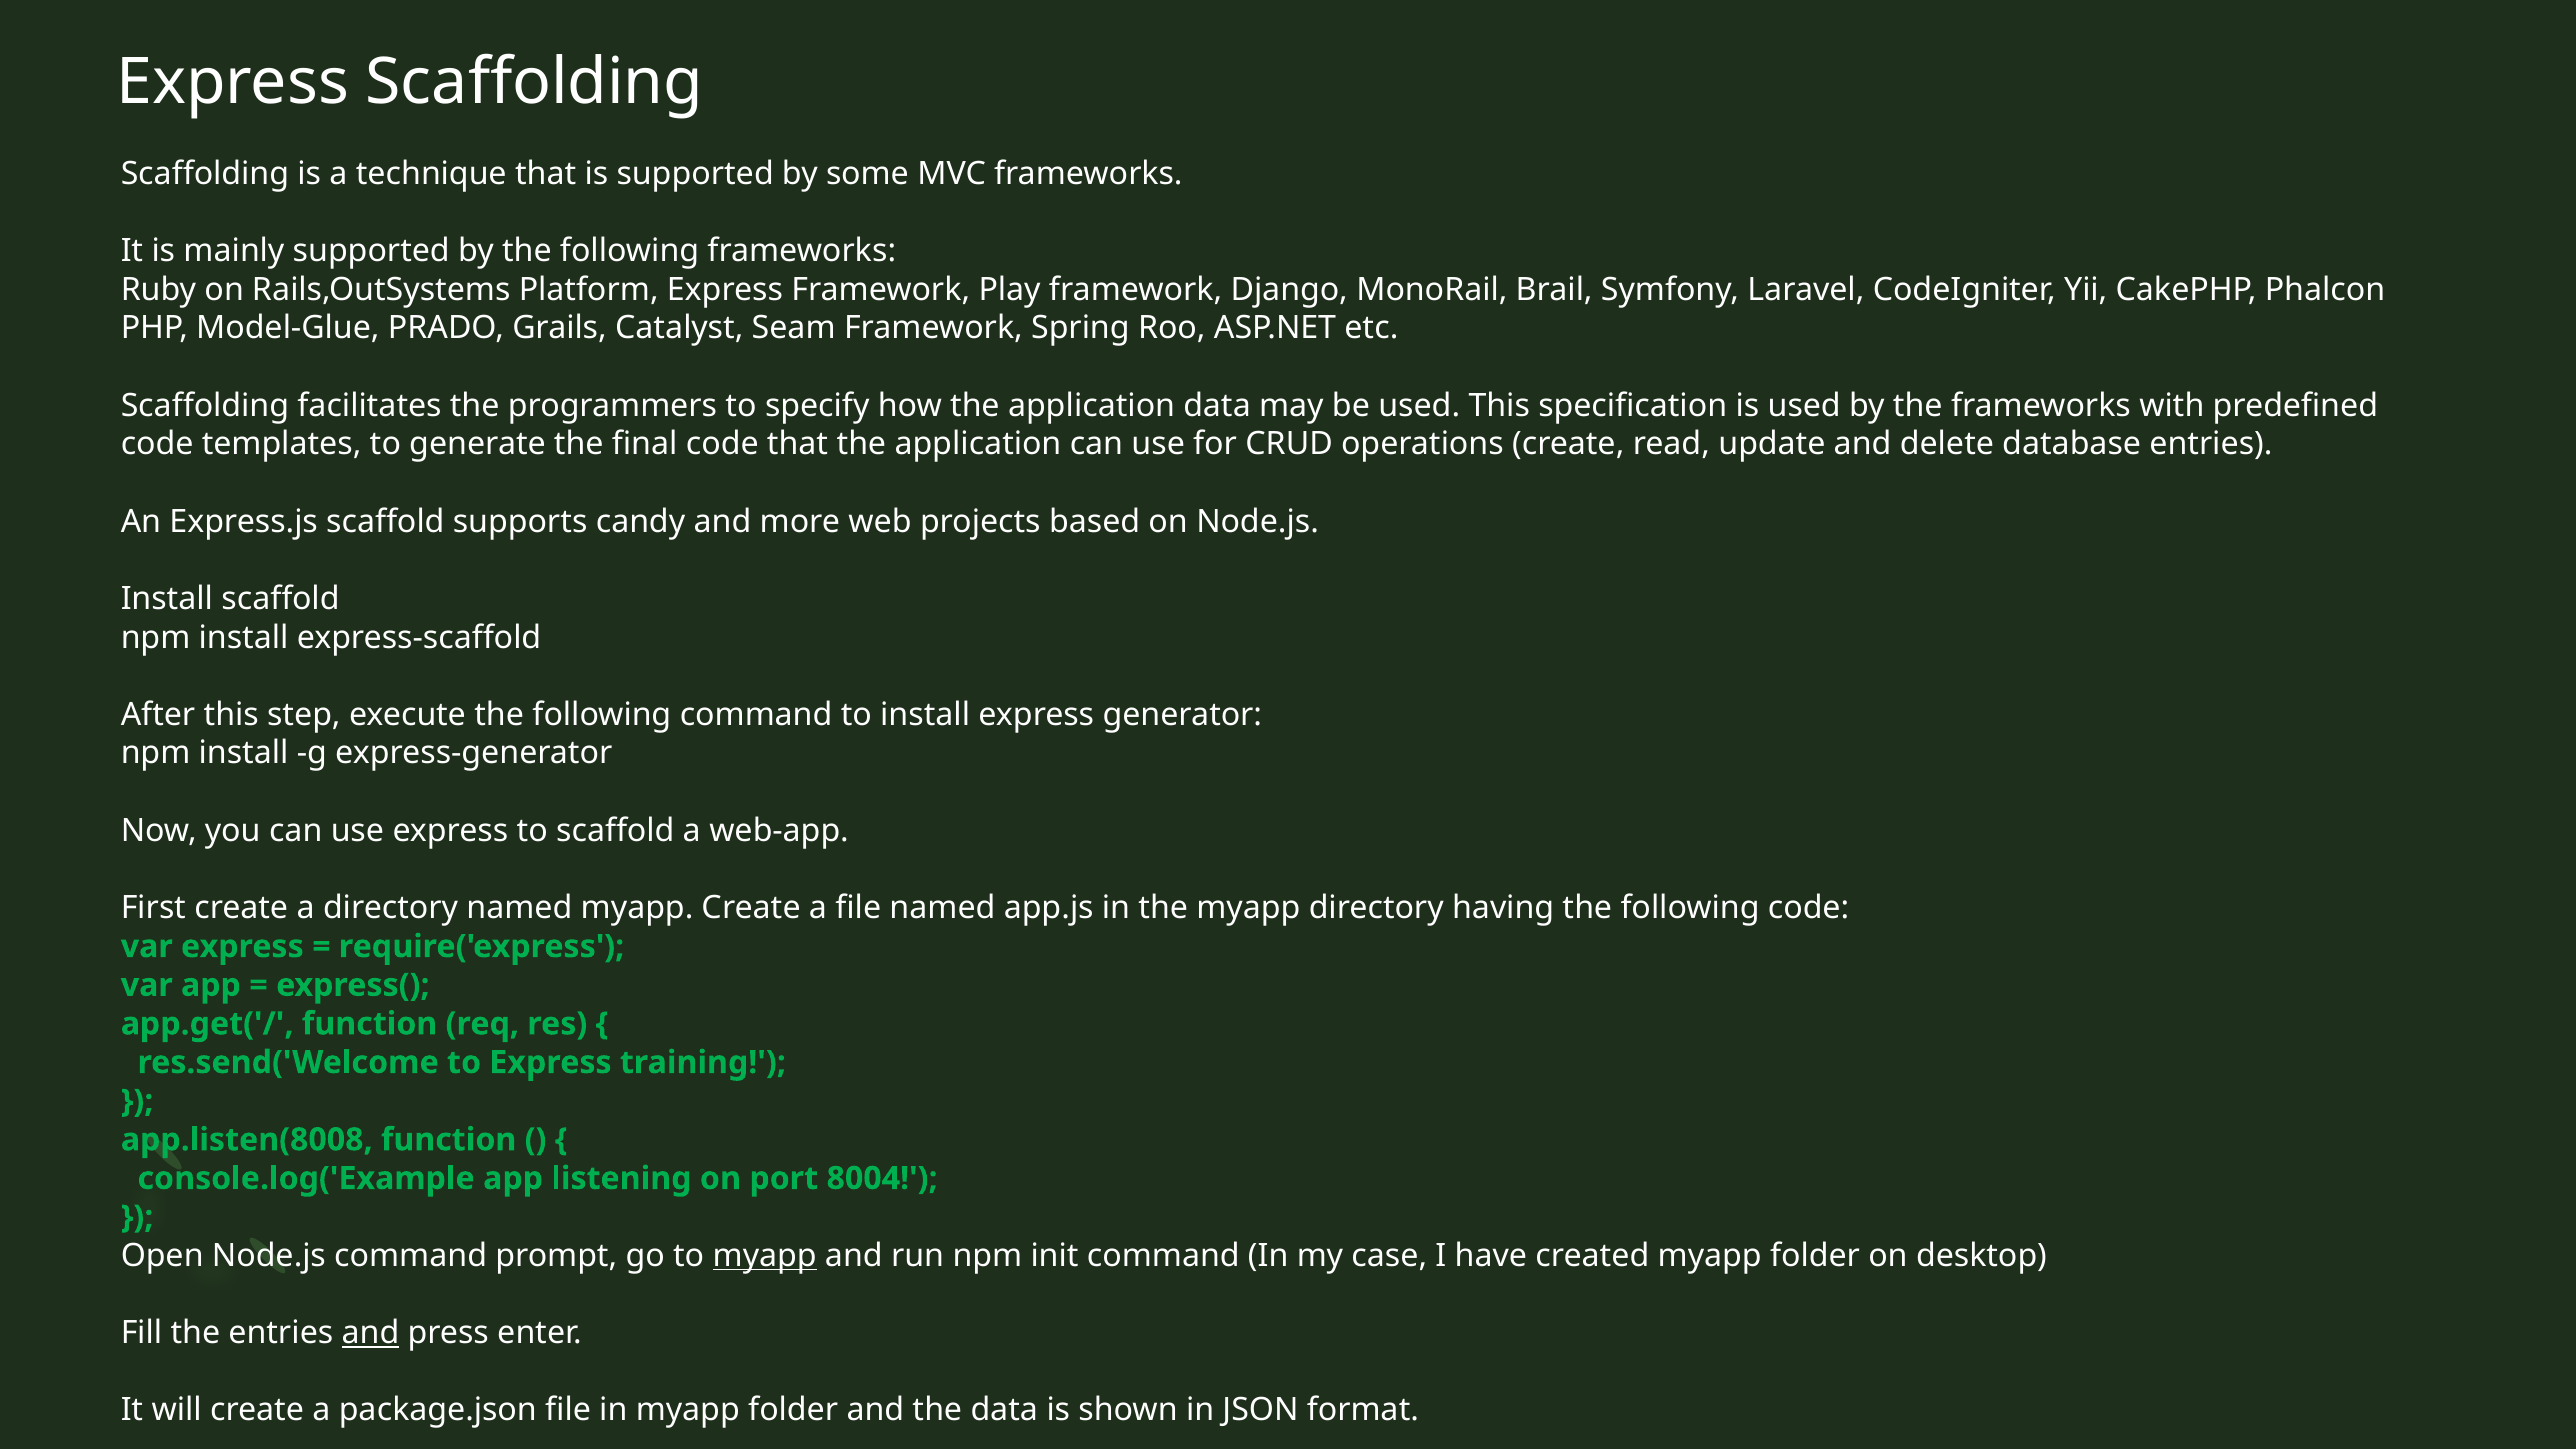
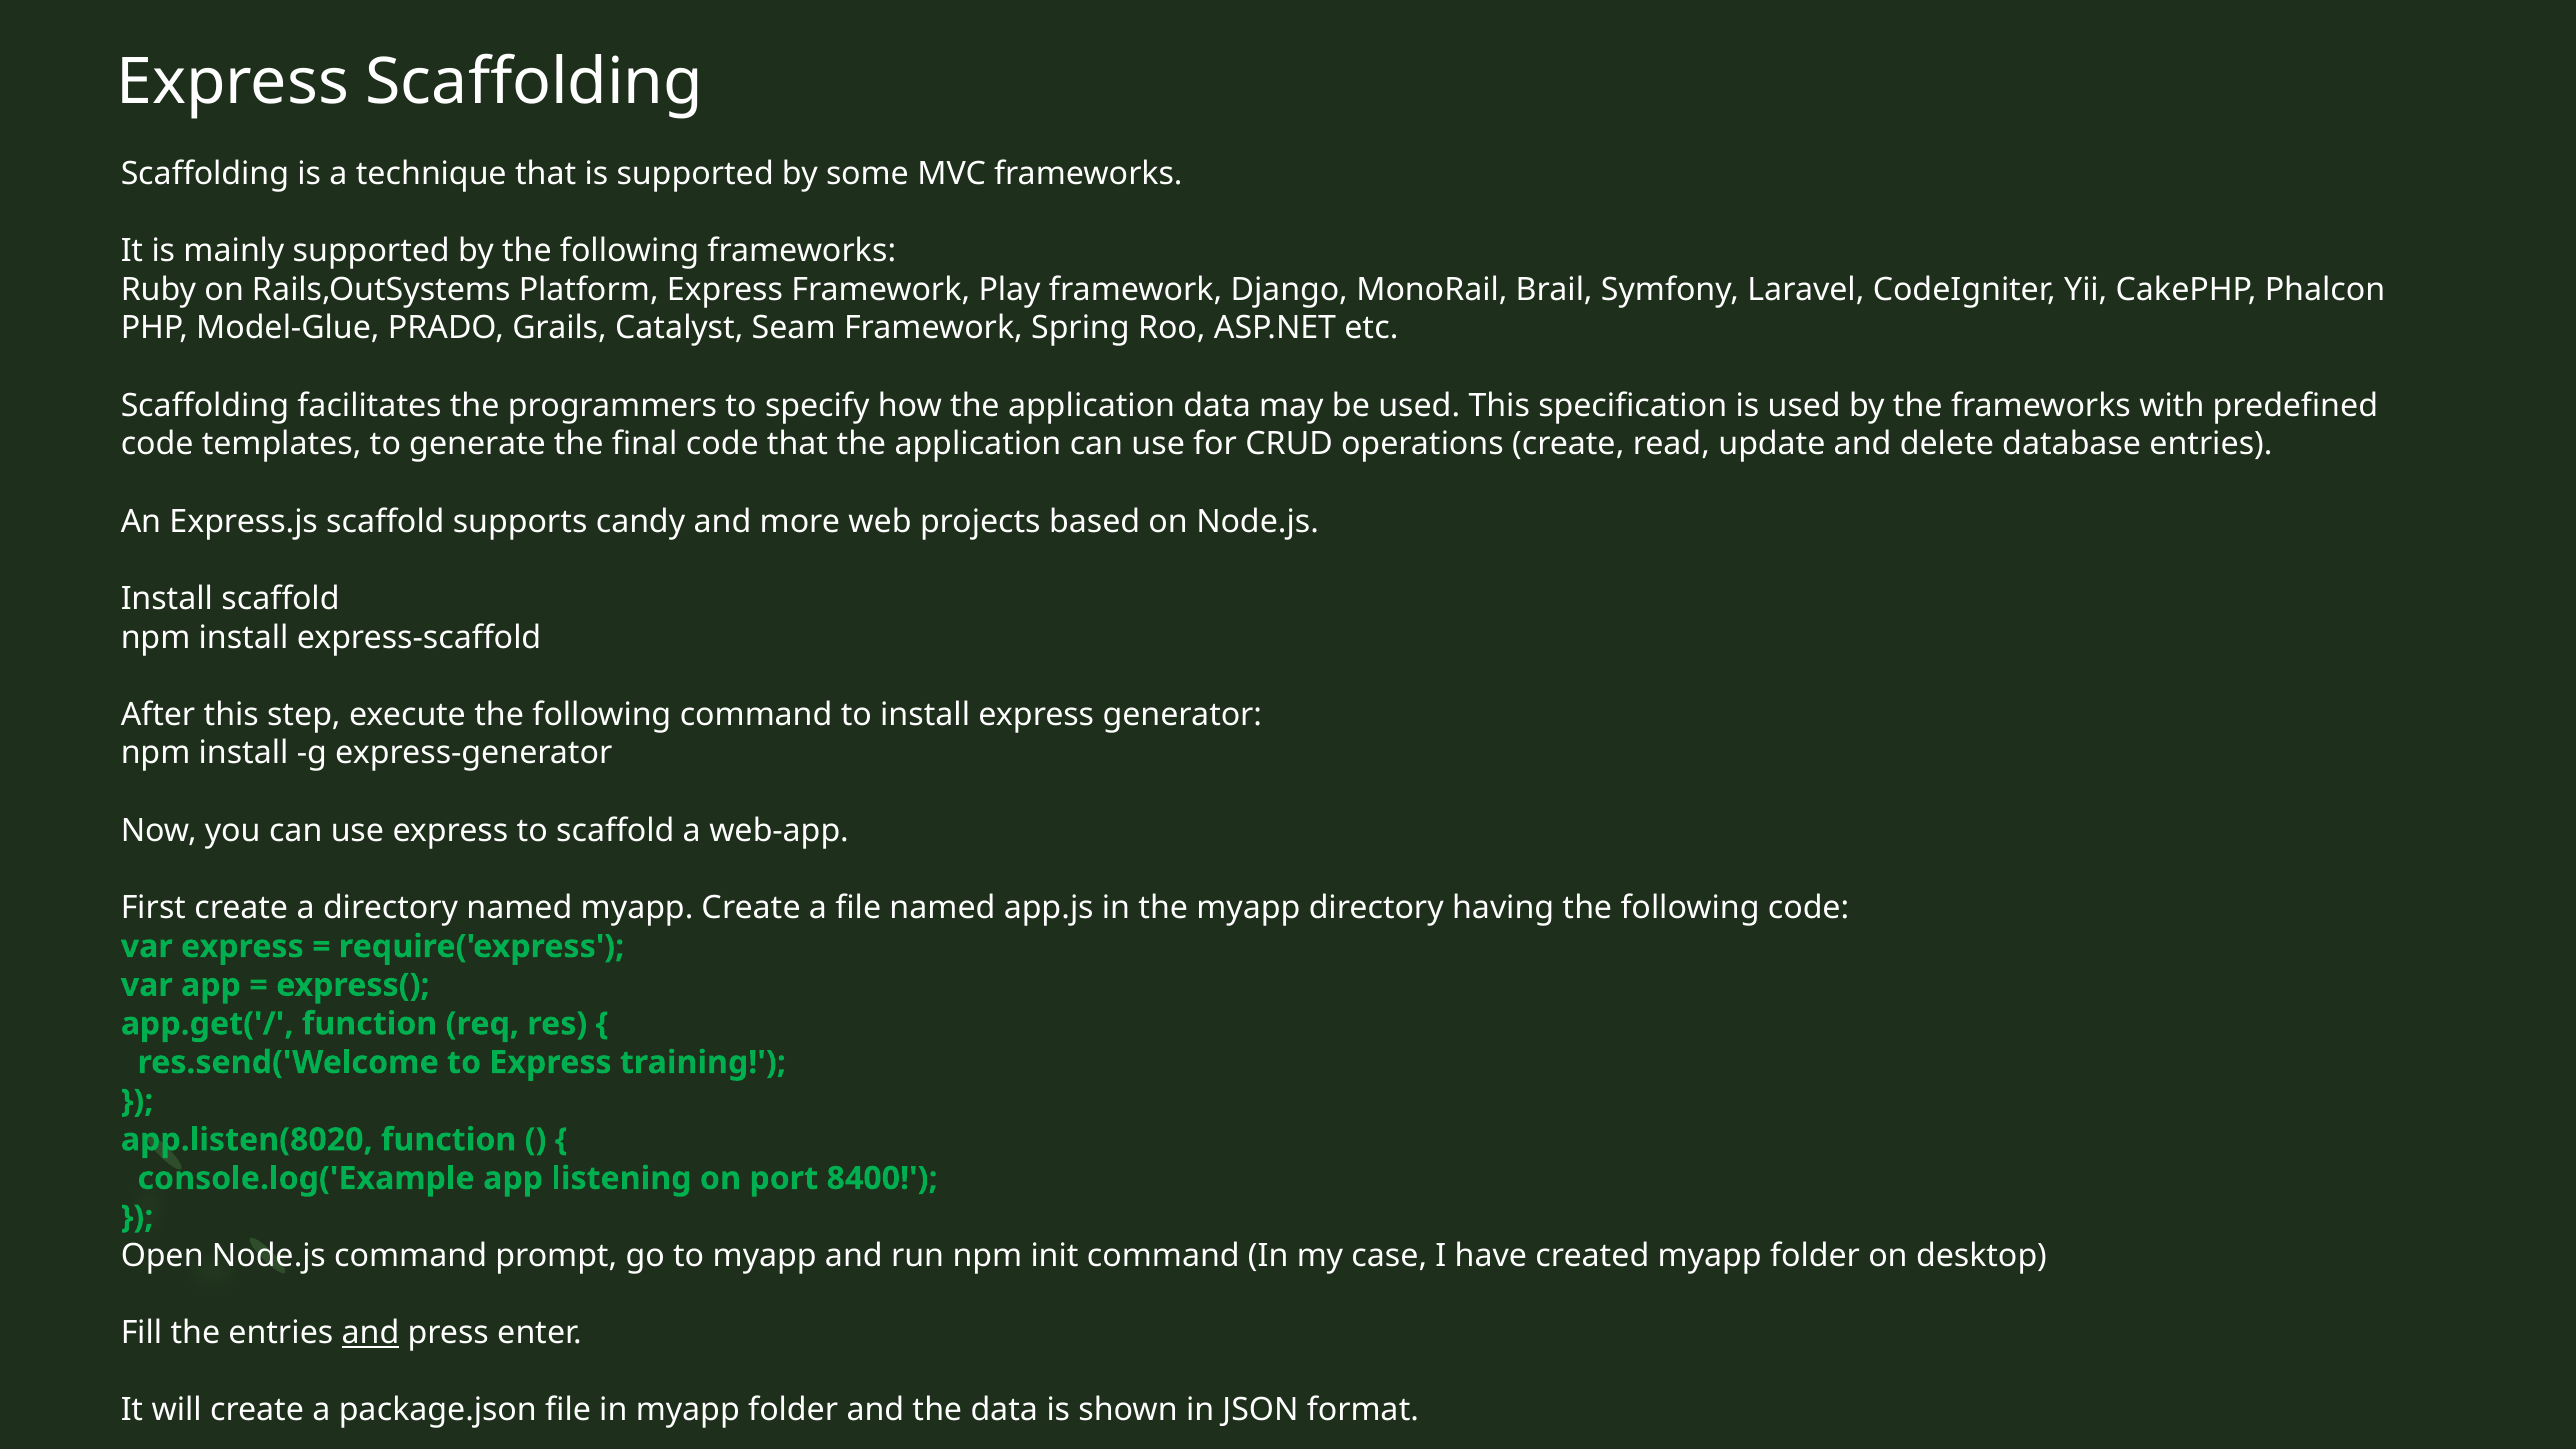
app.listen(8008: app.listen(8008 -> app.listen(8020 (247, 1140)
8004: 8004 -> 8400 (882, 1178)
myapp underline: present -> none (765, 1256)
